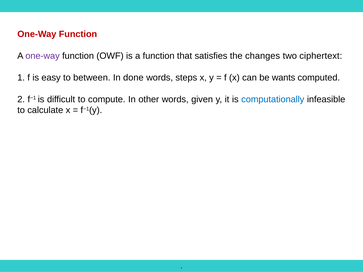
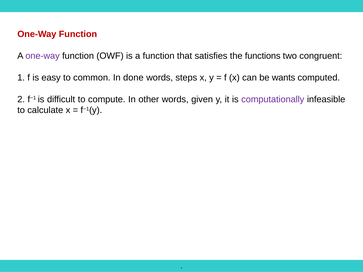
changes: changes -> functions (263, 56)
ciphertext: ciphertext -> congruent (321, 56)
between: between -> common (92, 78)
computationally colour: blue -> purple (273, 99)
